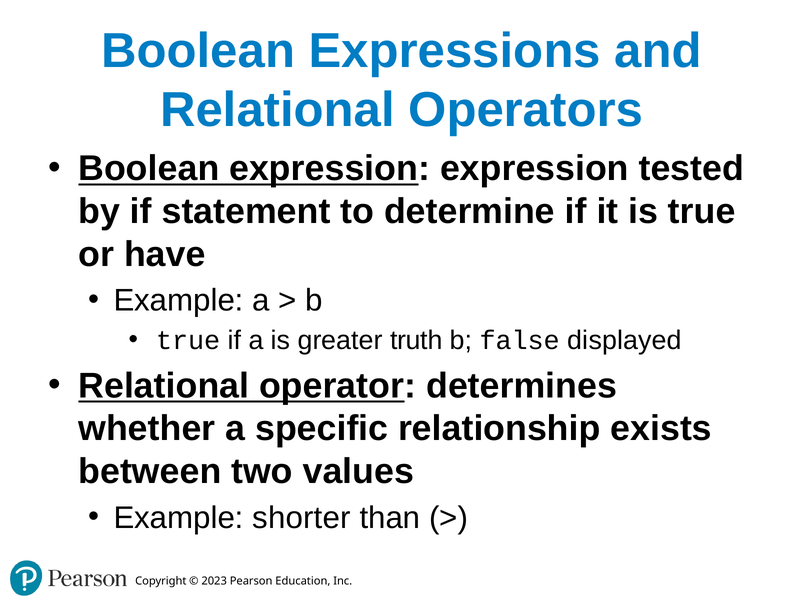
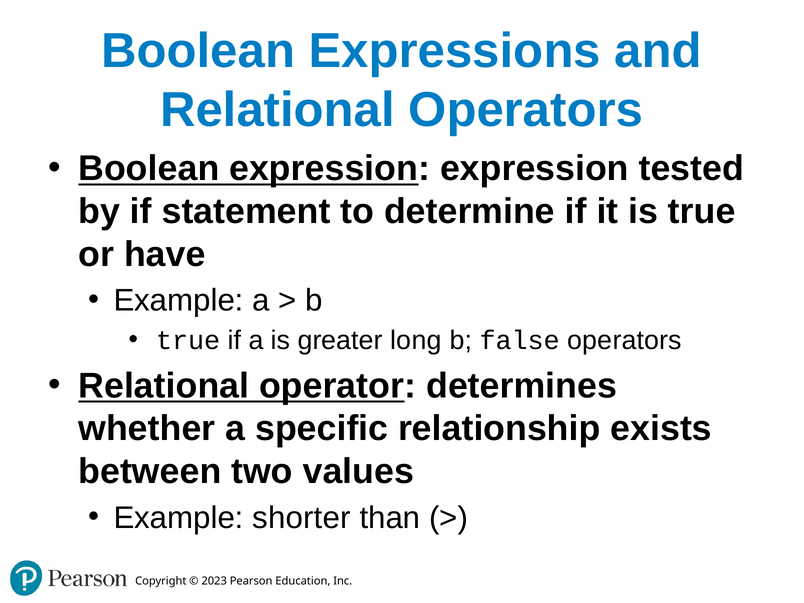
truth: truth -> long (416, 341)
false displayed: displayed -> operators (625, 341)
